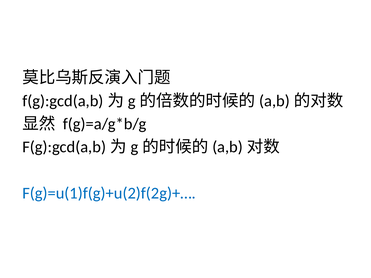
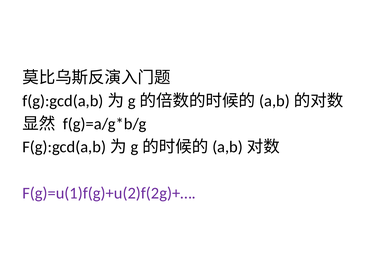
F(g)=u(1)f(g)+u(2)f(2g)+… colour: blue -> purple (109, 193)
